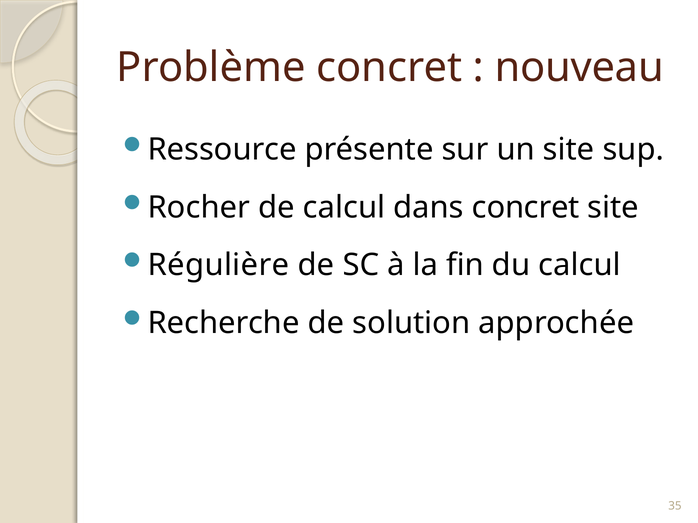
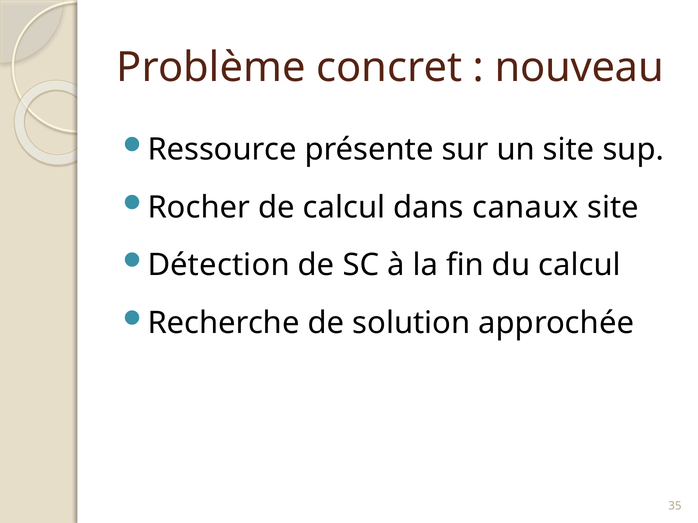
dans concret: concret -> canaux (525, 208)
Régulière: Régulière -> Détection (219, 265)
